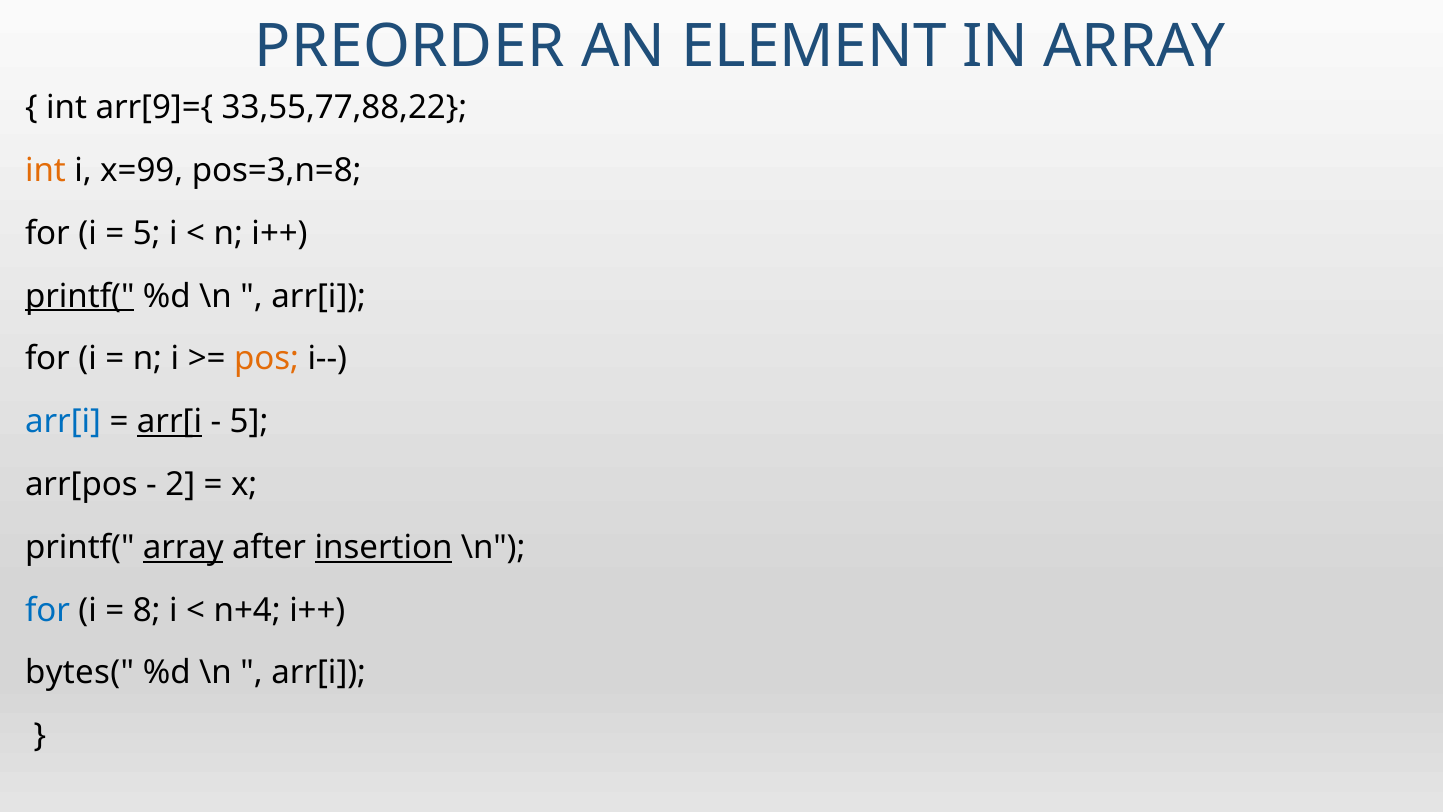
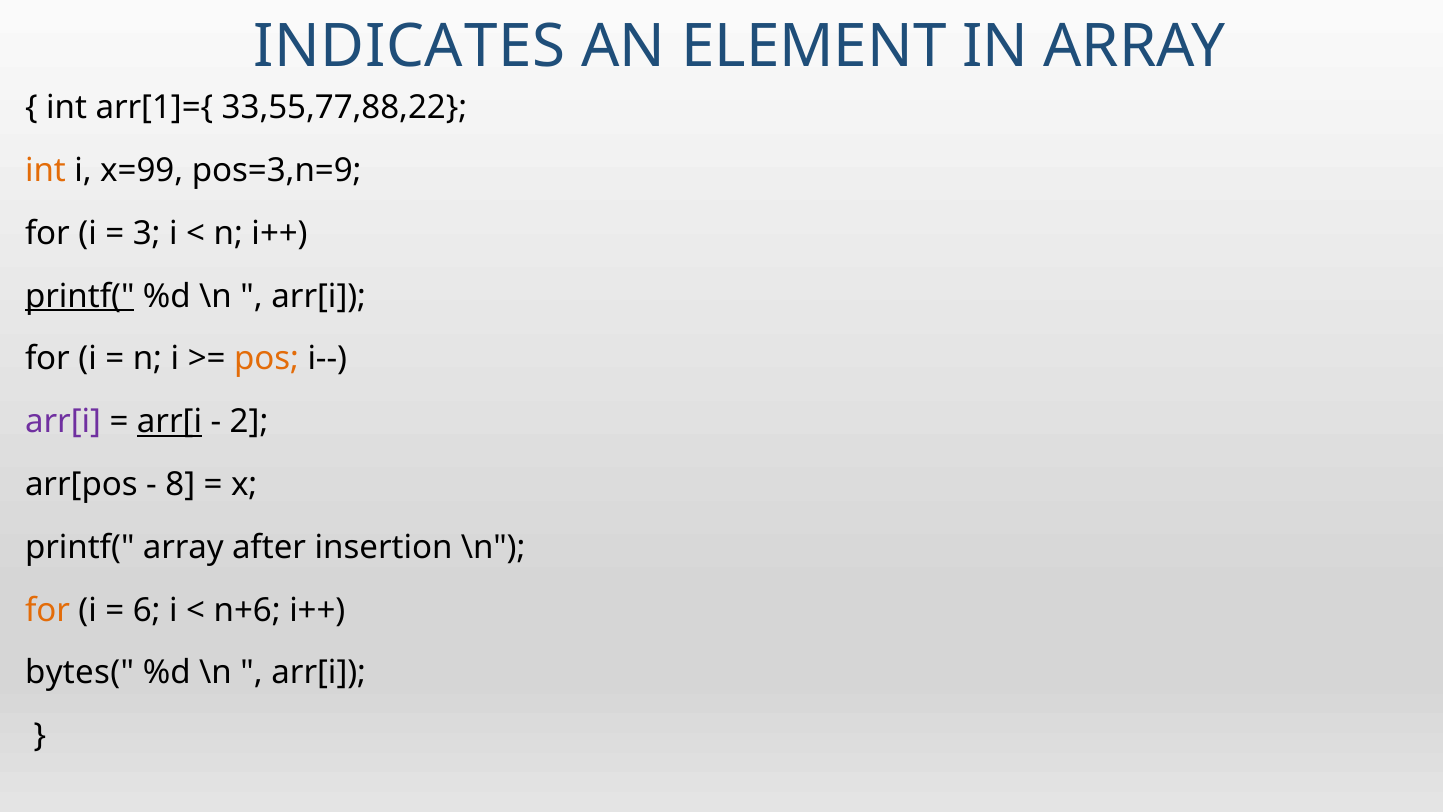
PREORDER: PREORDER -> INDICATES (409, 46)
arr[9]={: arr[9]={ -> arr[1]={ (154, 108)
pos=3,n=8: pos=3,n=8 -> pos=3,n=9 (277, 171)
5: 5 -> 3 (147, 233)
arr[i colour: blue -> purple (63, 422)
5: 5 -> 2 (249, 422)
2: 2 -> 8 (180, 484)
array underline: present -> none (183, 547)
insertion underline: present -> none (384, 547)
for colour: blue -> orange (48, 610)
8: 8 -> 6 (147, 610)
n+4: n+4 -> n+6 (247, 610)
